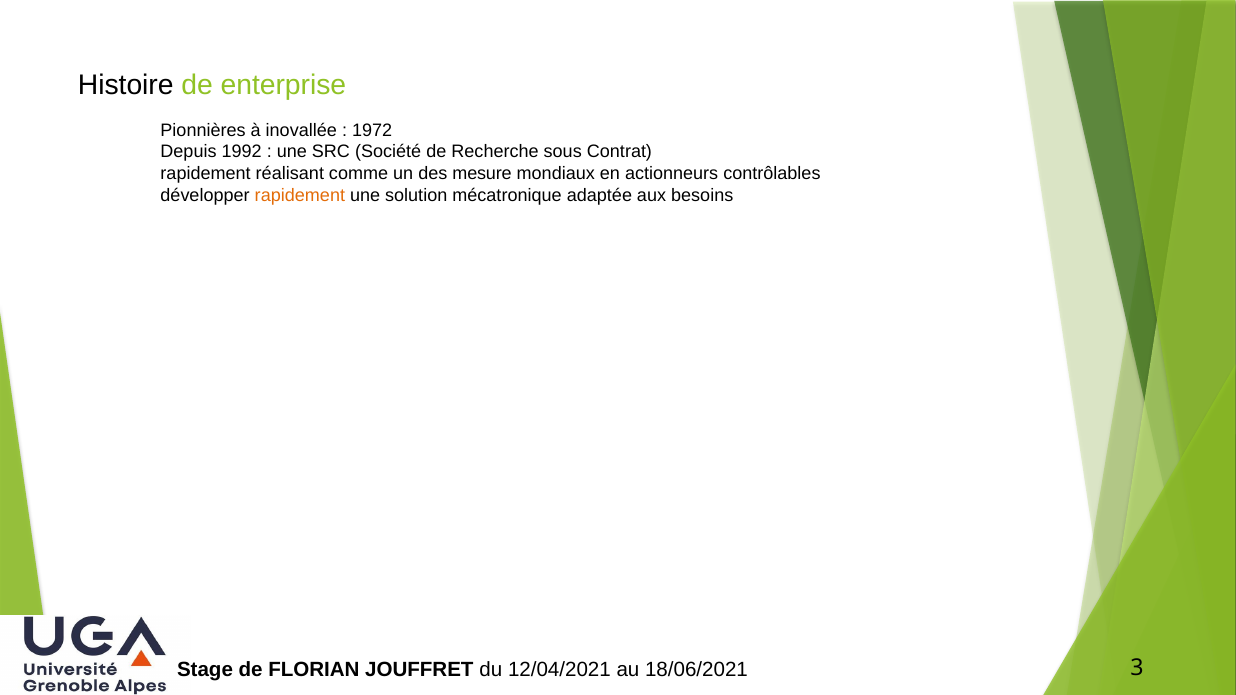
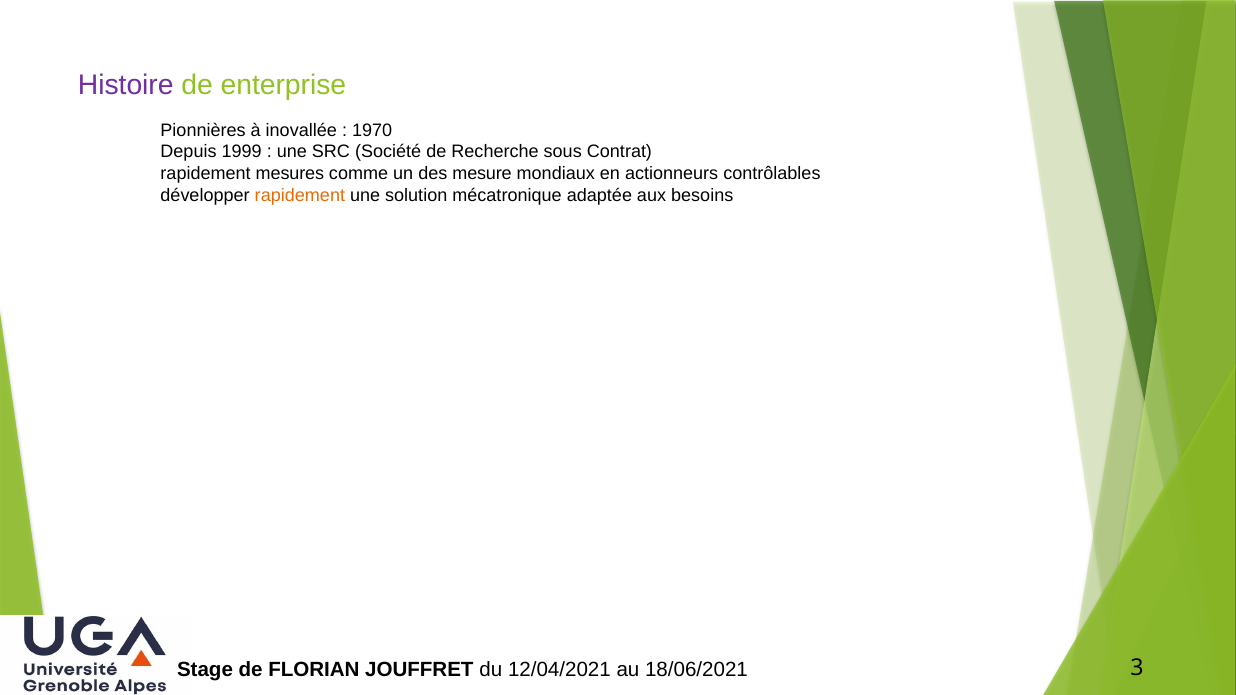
Histoire colour: black -> purple (126, 85)
1972: 1972 -> 1970 (372, 130)
1992: 1992 -> 1999 (242, 152)
réalisant: réalisant -> mesures (290, 174)
